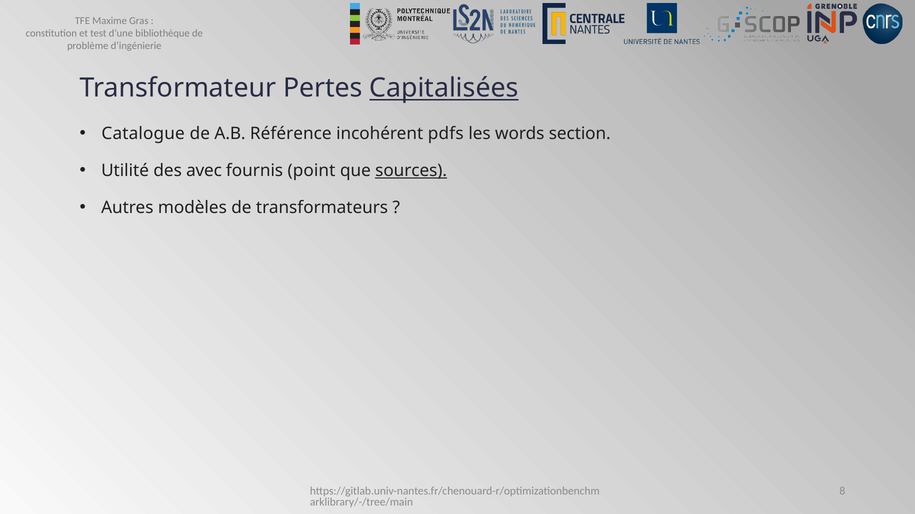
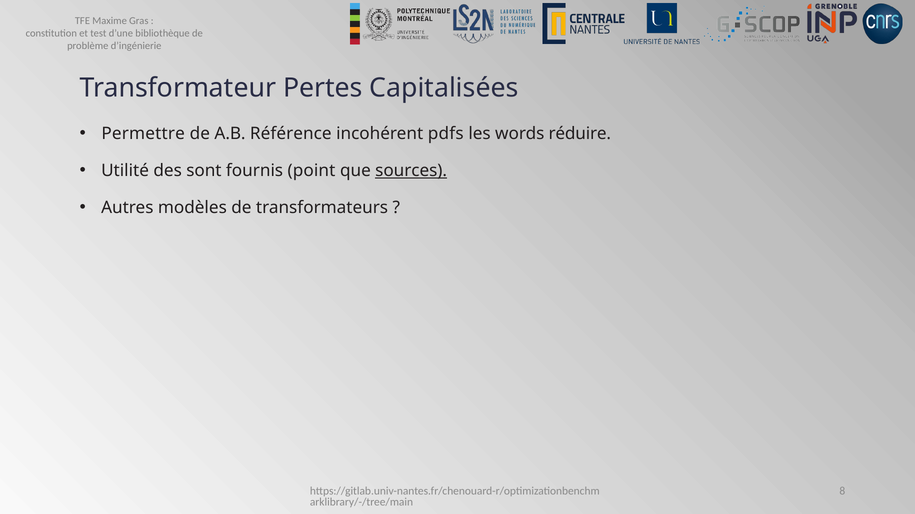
Capitalisées underline: present -> none (444, 88)
Catalogue: Catalogue -> Permettre (143, 134)
section: section -> réduire (580, 134)
avec: avec -> sont (204, 171)
